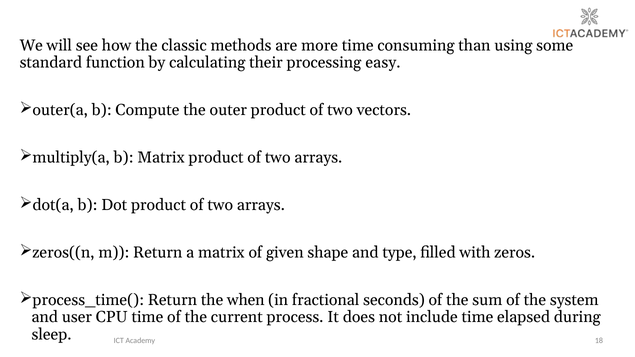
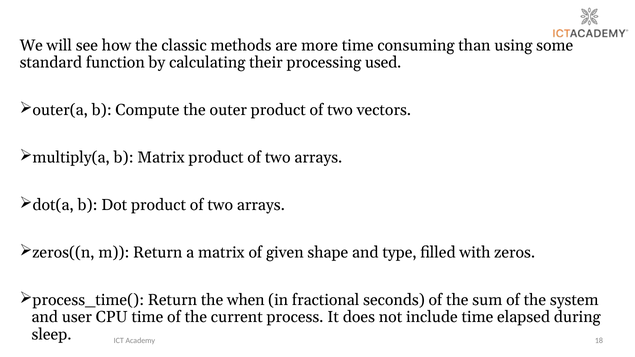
easy: easy -> used (383, 63)
